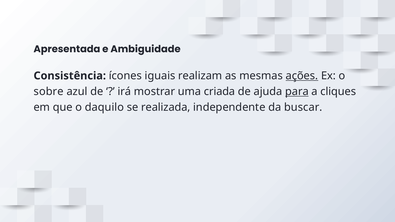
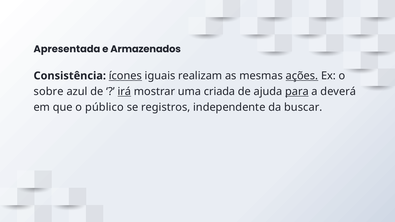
Ambiguidade: Ambiguidade -> Armazenados (146, 49)
ícones underline: none -> present (125, 76)
irá underline: none -> present (124, 92)
cliques: cliques -> deverá (338, 92)
daquilo: daquilo -> público (104, 107)
realizada: realizada -> registros (166, 107)
